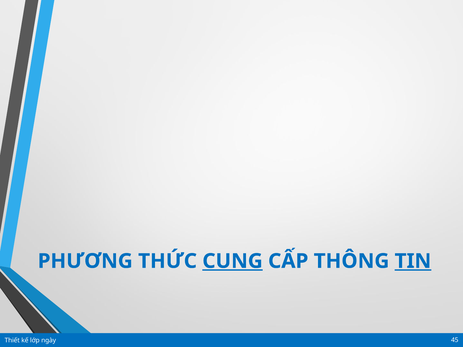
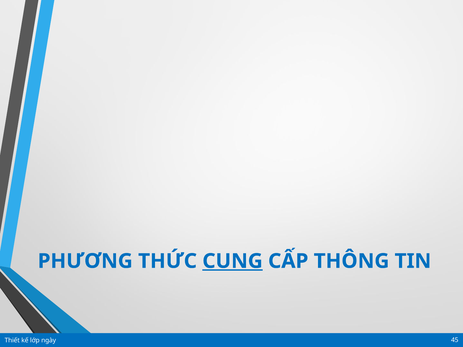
TIN underline: present -> none (413, 261)
